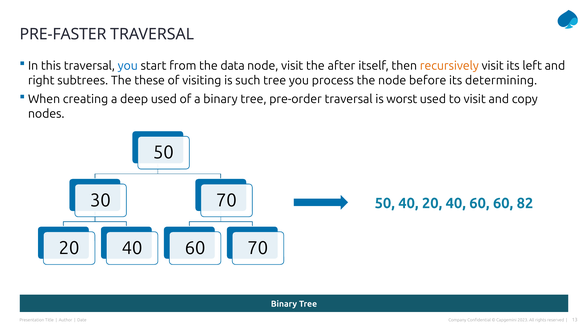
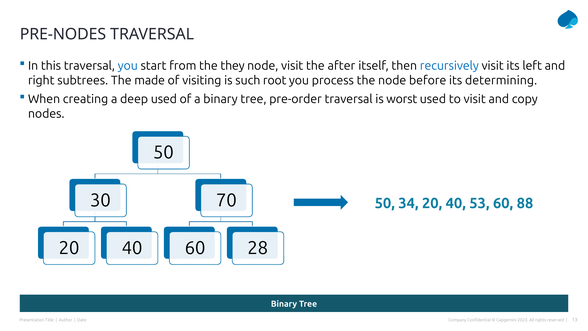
PRE-FASTER: PRE-FASTER -> PRE-NODES (63, 34)
data: data -> they (233, 66)
recursively colour: orange -> blue (449, 66)
these: these -> made (150, 81)
such tree: tree -> root (275, 81)
50 40: 40 -> 34 (408, 203)
40 60: 60 -> 53 (479, 203)
82: 82 -> 88 (525, 203)
60 70: 70 -> 28 (258, 248)
